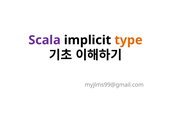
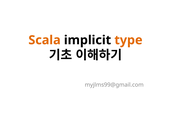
Scala colour: purple -> orange (45, 40)
